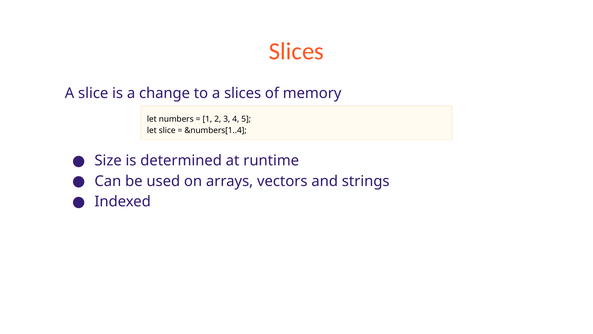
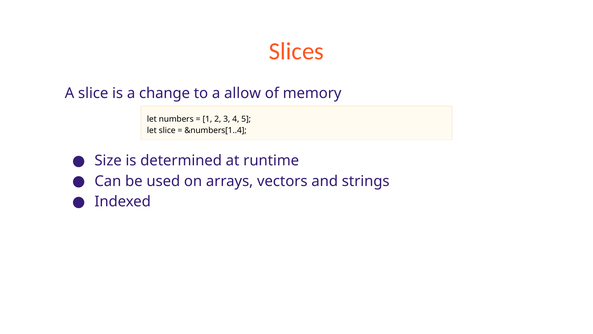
a slices: slices -> allow (243, 93)
